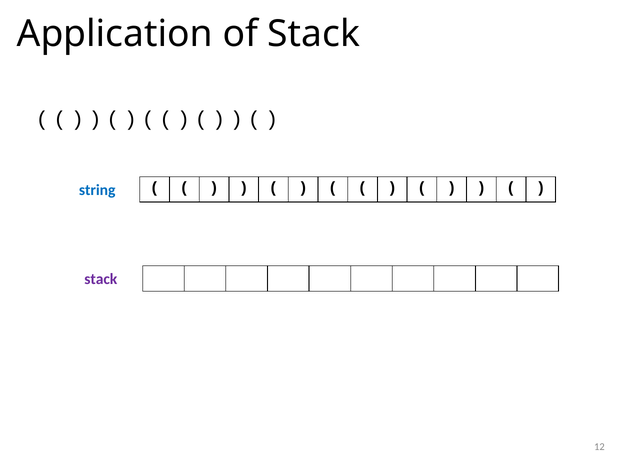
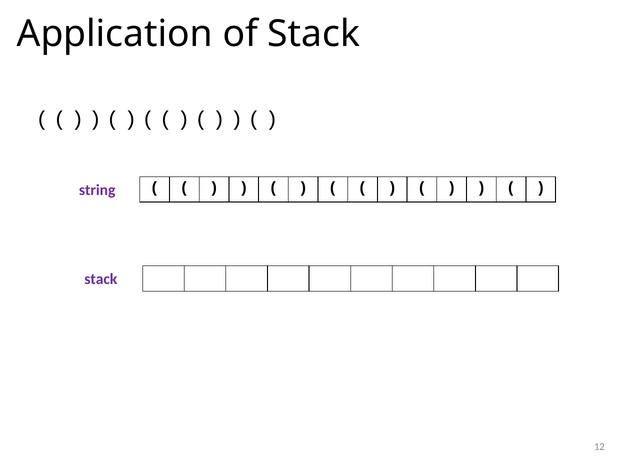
string colour: blue -> purple (97, 190)
